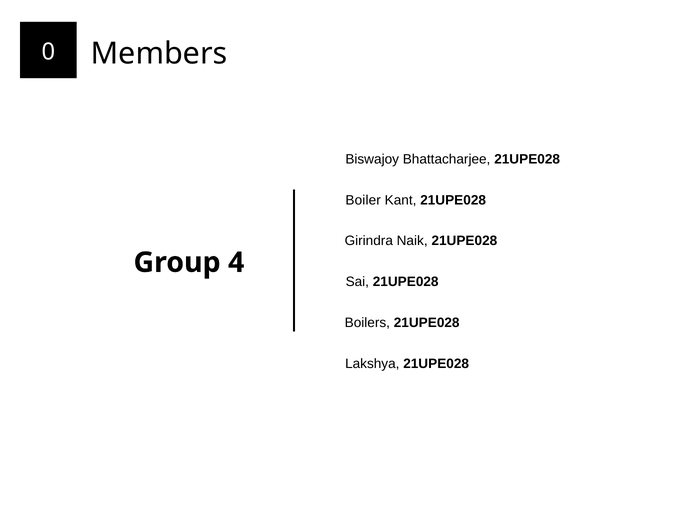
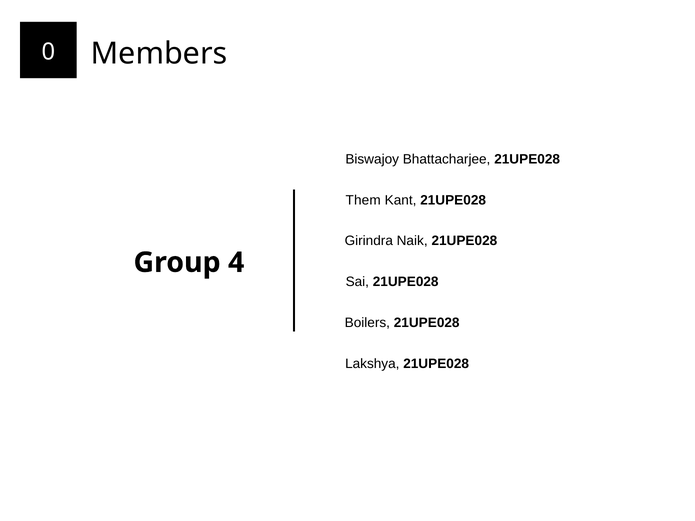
Boiler: Boiler -> Them (363, 200)
